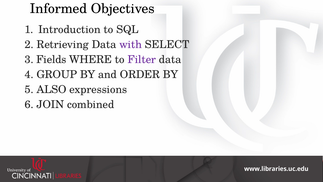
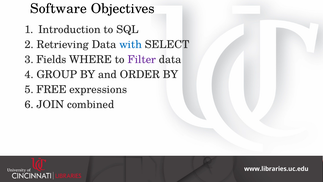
Informed: Informed -> Software (58, 9)
with colour: purple -> blue (131, 44)
ALSO: ALSO -> FREE (52, 89)
